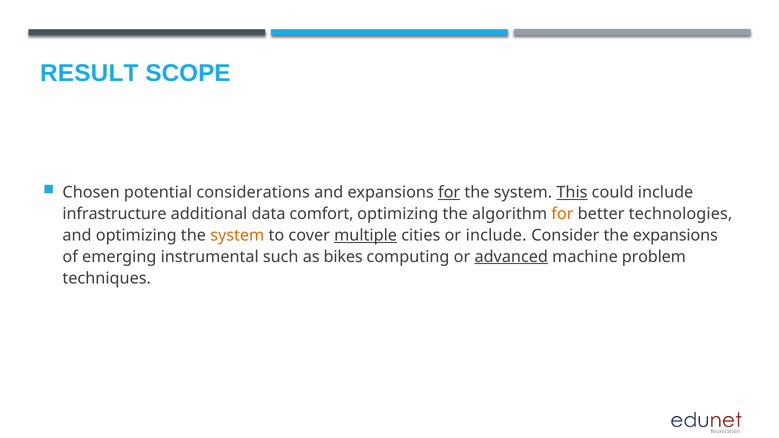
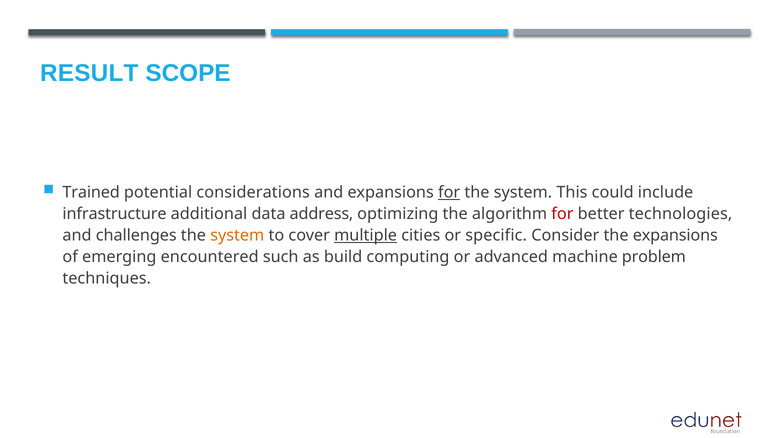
Chosen: Chosen -> Trained (91, 193)
This underline: present -> none (572, 193)
comfort: comfort -> address (321, 214)
for colour: orange -> red (562, 214)
and optimizing: optimizing -> challenges (136, 235)
or include: include -> specific (496, 235)
instrumental: instrumental -> encountered (210, 257)
bikes: bikes -> build (343, 257)
advanced underline: present -> none (511, 257)
